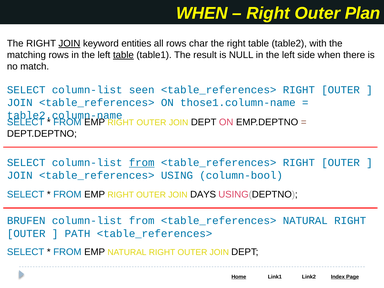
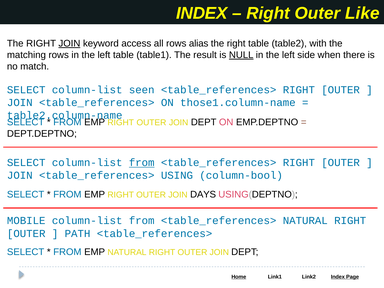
WHEN: WHEN -> INDEX (202, 13)
Plan: Plan -> Like (362, 13)
entities: entities -> access (136, 44)
char: char -> alias (199, 44)
table underline: present -> none (123, 55)
NULL underline: none -> present (241, 55)
BRUFEN: BRUFEN -> MOBILE (26, 221)
